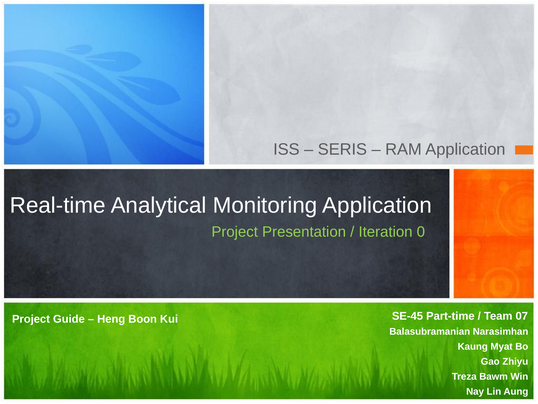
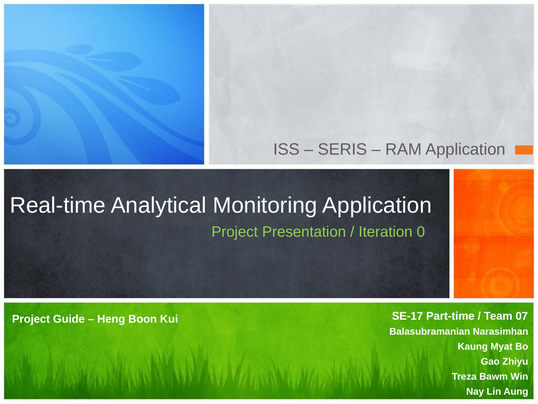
SE-45: SE-45 -> SE-17 (407, 316)
